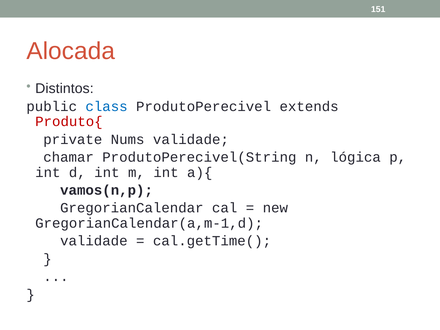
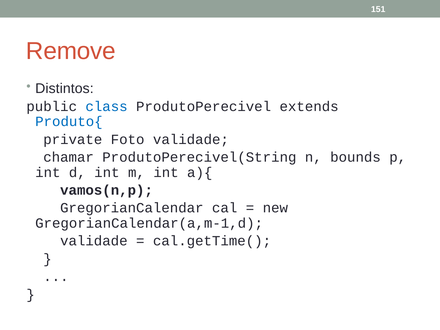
Alocada: Alocada -> Remove (71, 51)
Produto{ colour: red -> blue (69, 122)
Nums: Nums -> Foto (128, 139)
lógica: lógica -> bounds (356, 157)
